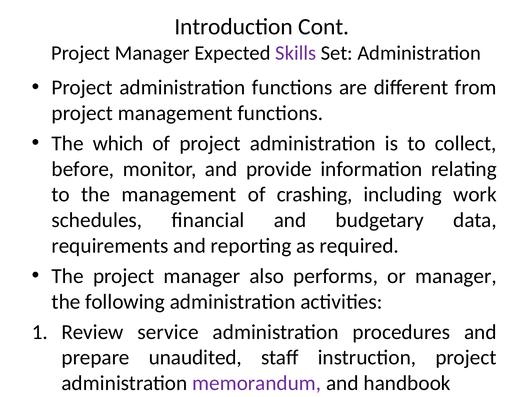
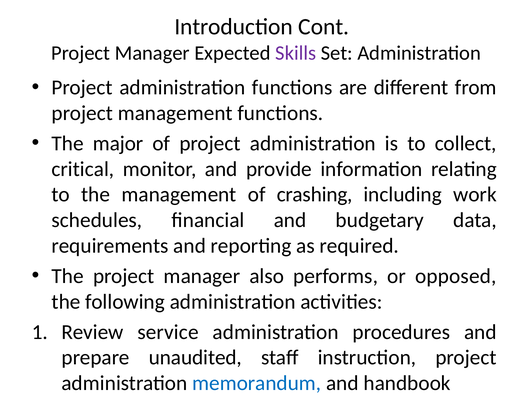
which: which -> major (118, 143)
before: before -> critical (83, 169)
or manager: manager -> opposed (456, 276)
memorandum colour: purple -> blue (257, 383)
